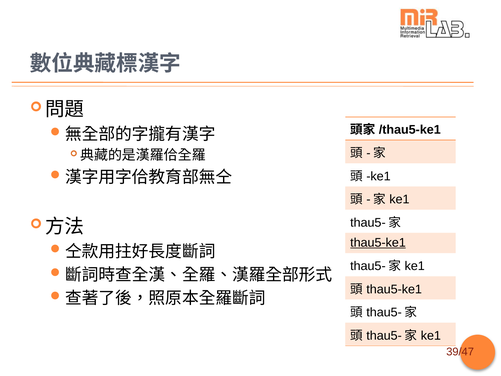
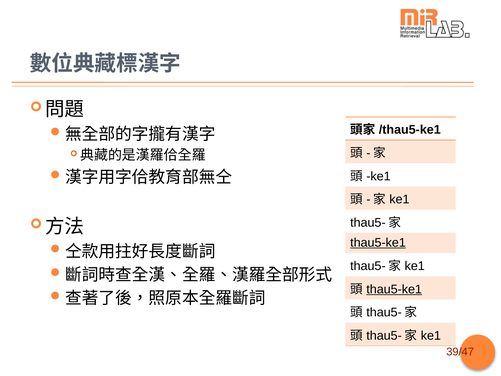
thau5-ke1 underline: none -> present (394, 289)
